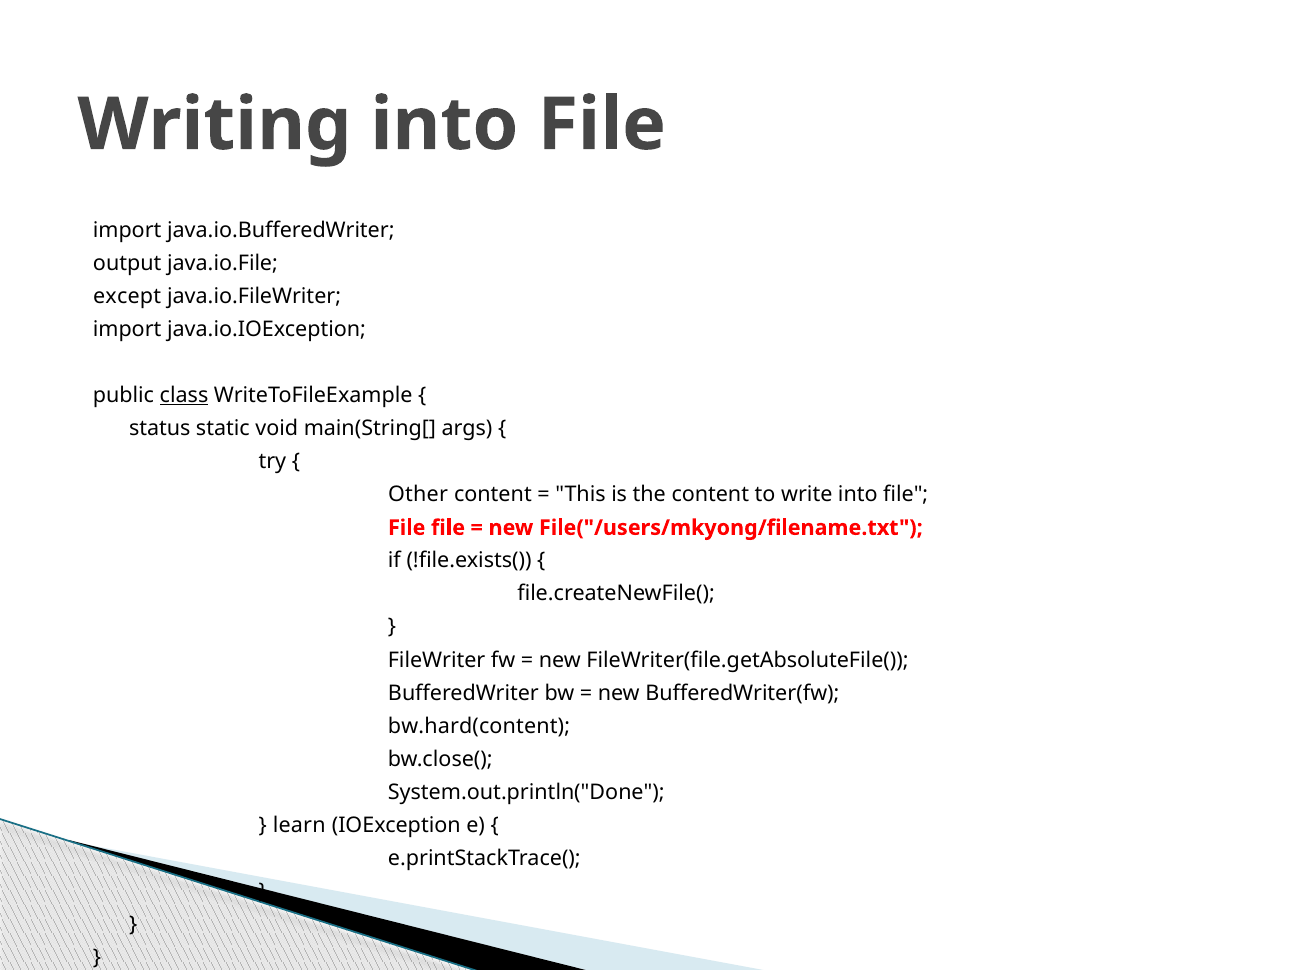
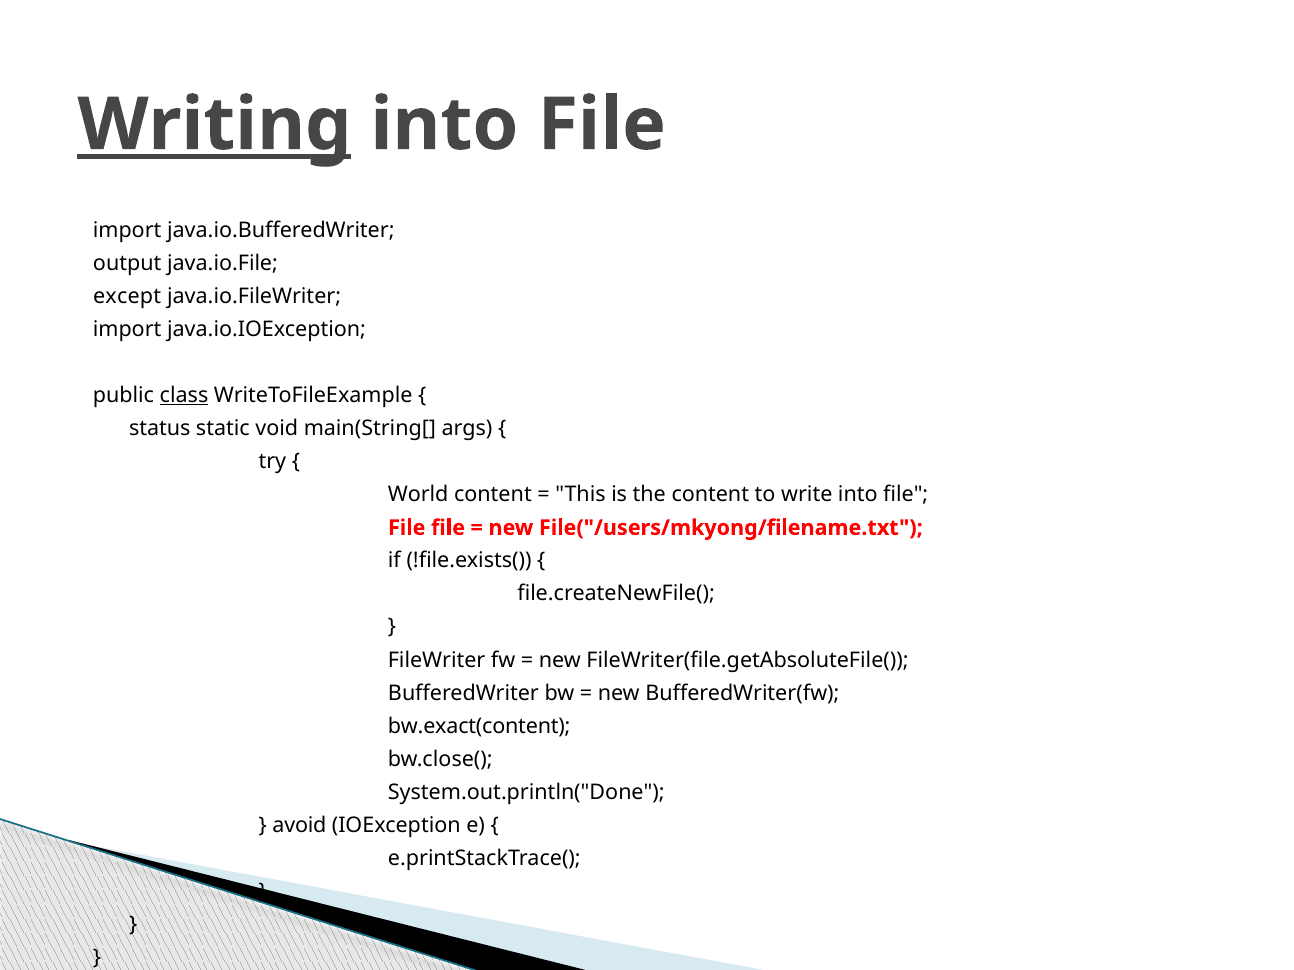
Writing underline: none -> present (214, 125)
Other: Other -> World (418, 495)
bw.hard(content: bw.hard(content -> bw.exact(content (479, 726)
learn: learn -> avoid (299, 826)
